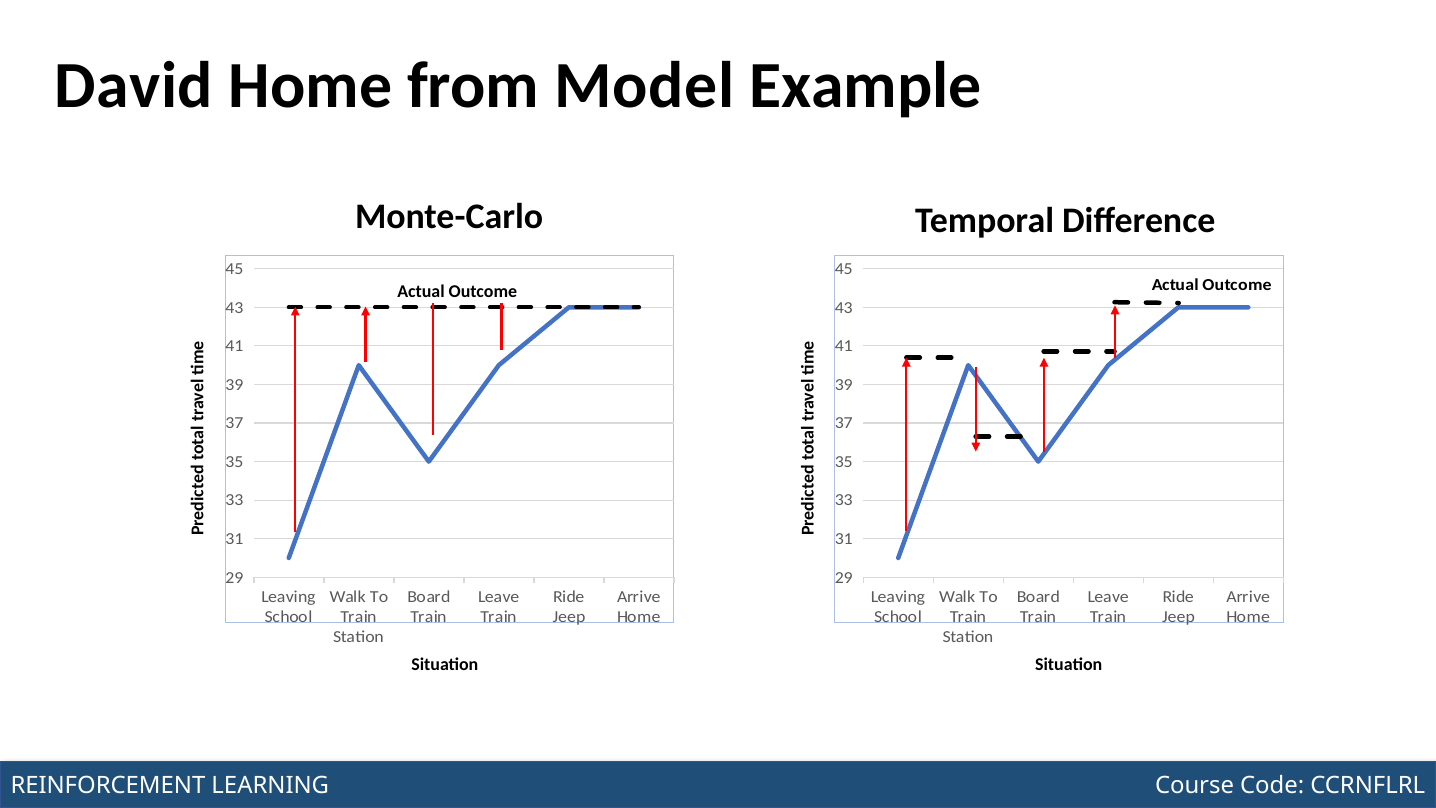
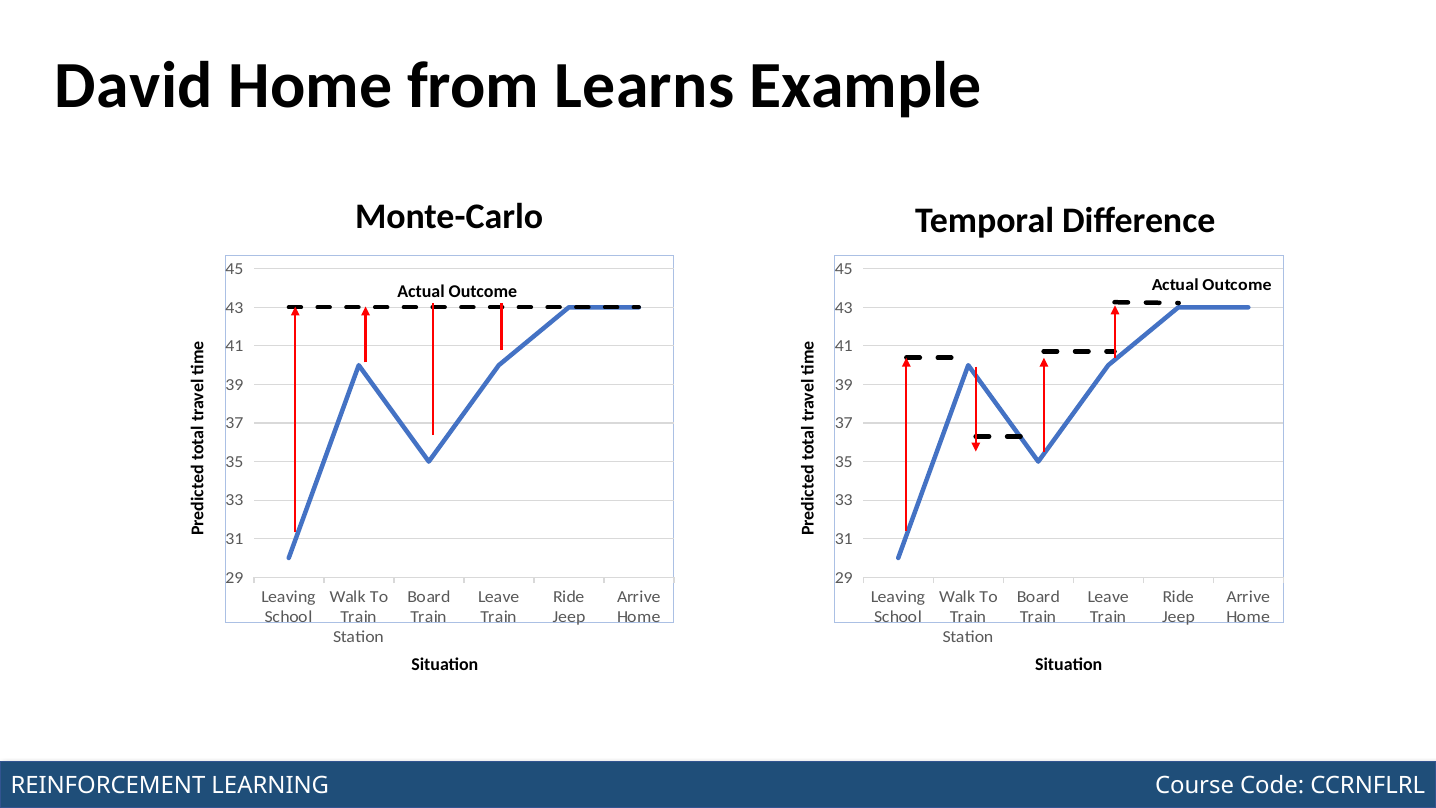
Model: Model -> Learns (644, 86)
